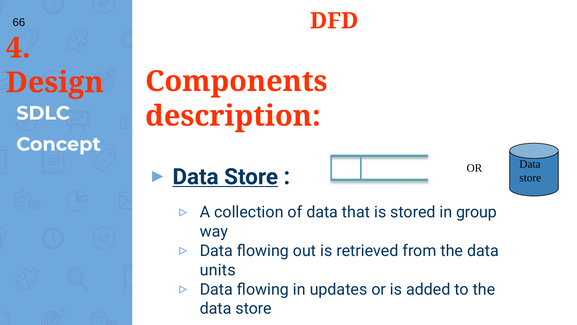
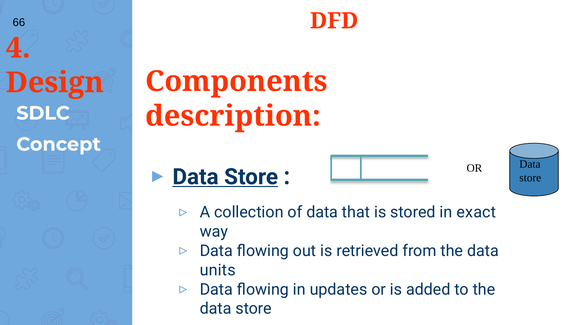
group: group -> exact (476, 212)
